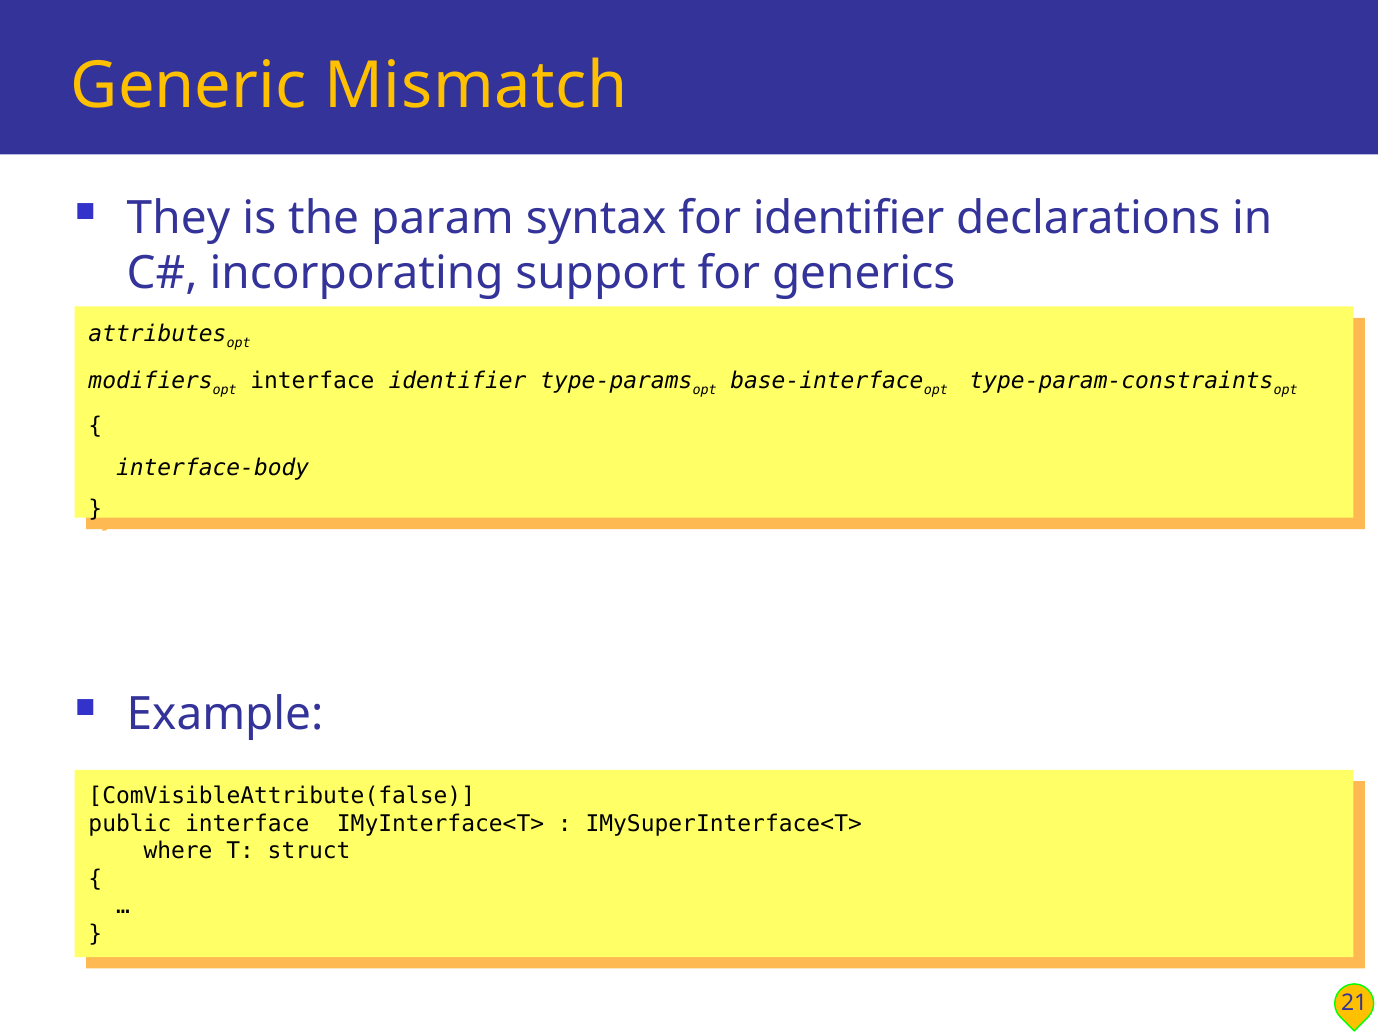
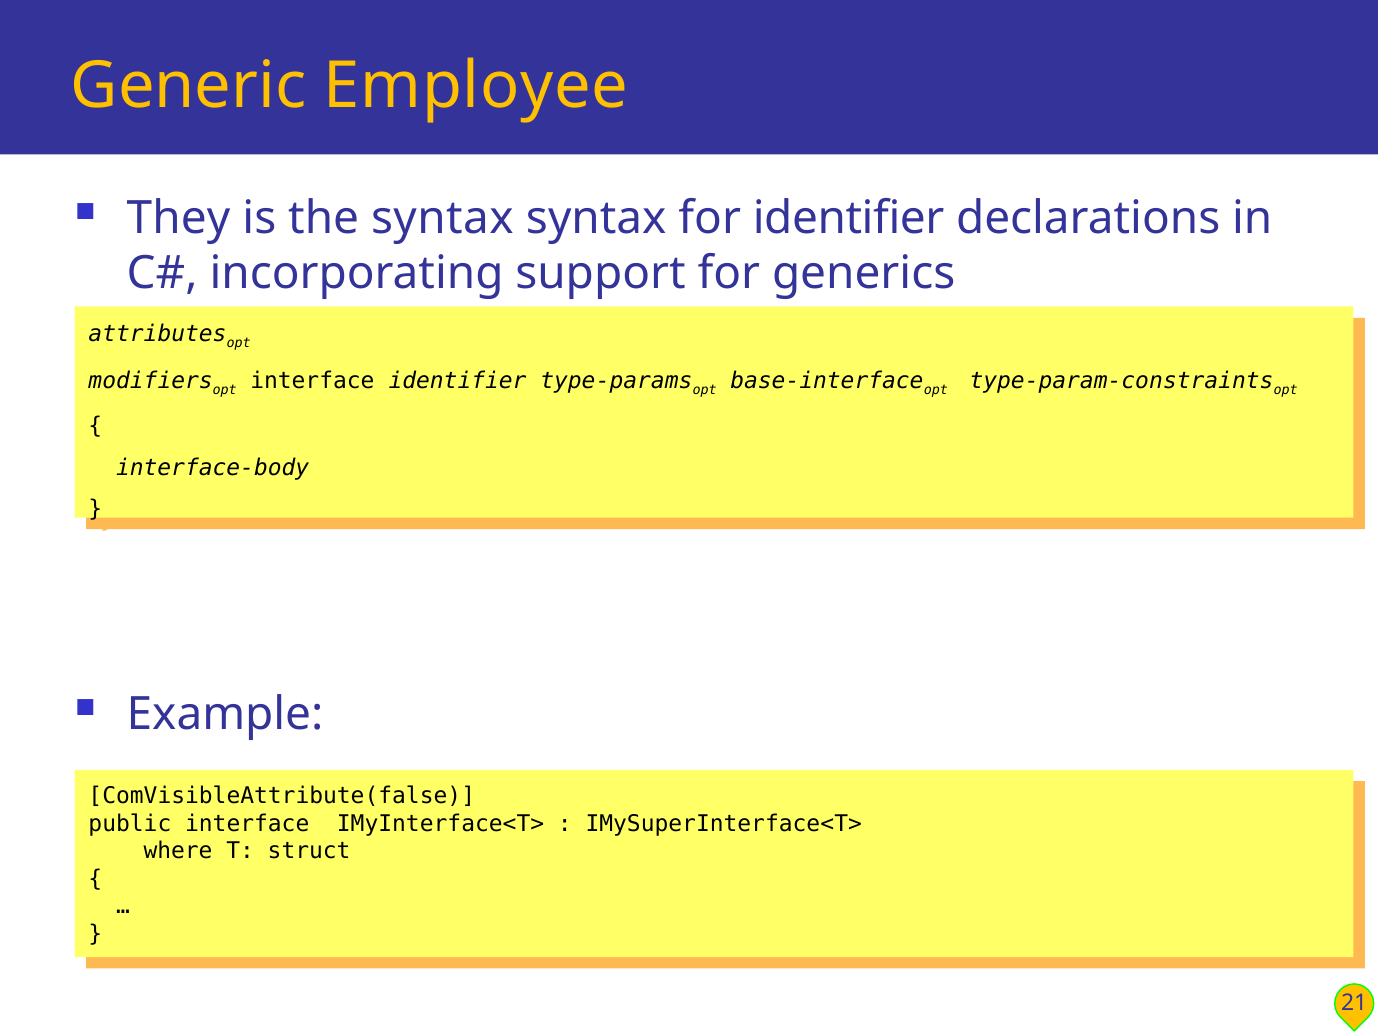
Mismatch: Mismatch -> Employee (476, 86)
the param: param -> syntax (442, 218)
